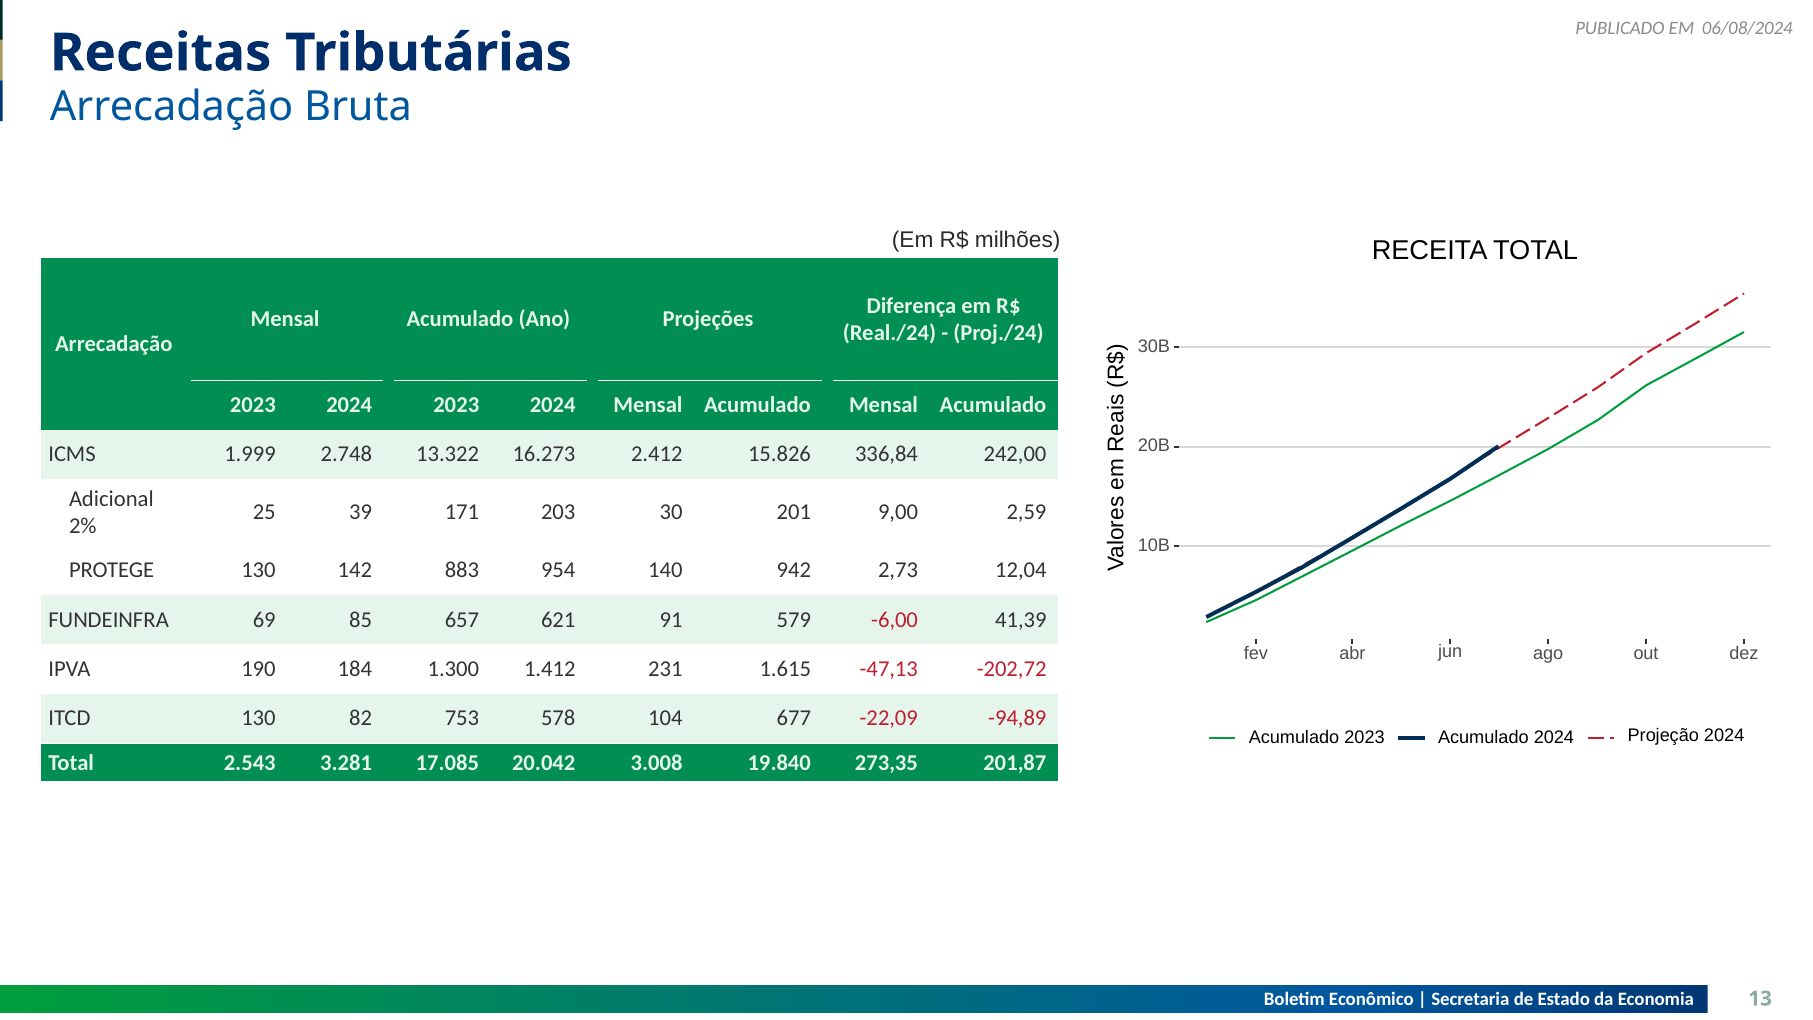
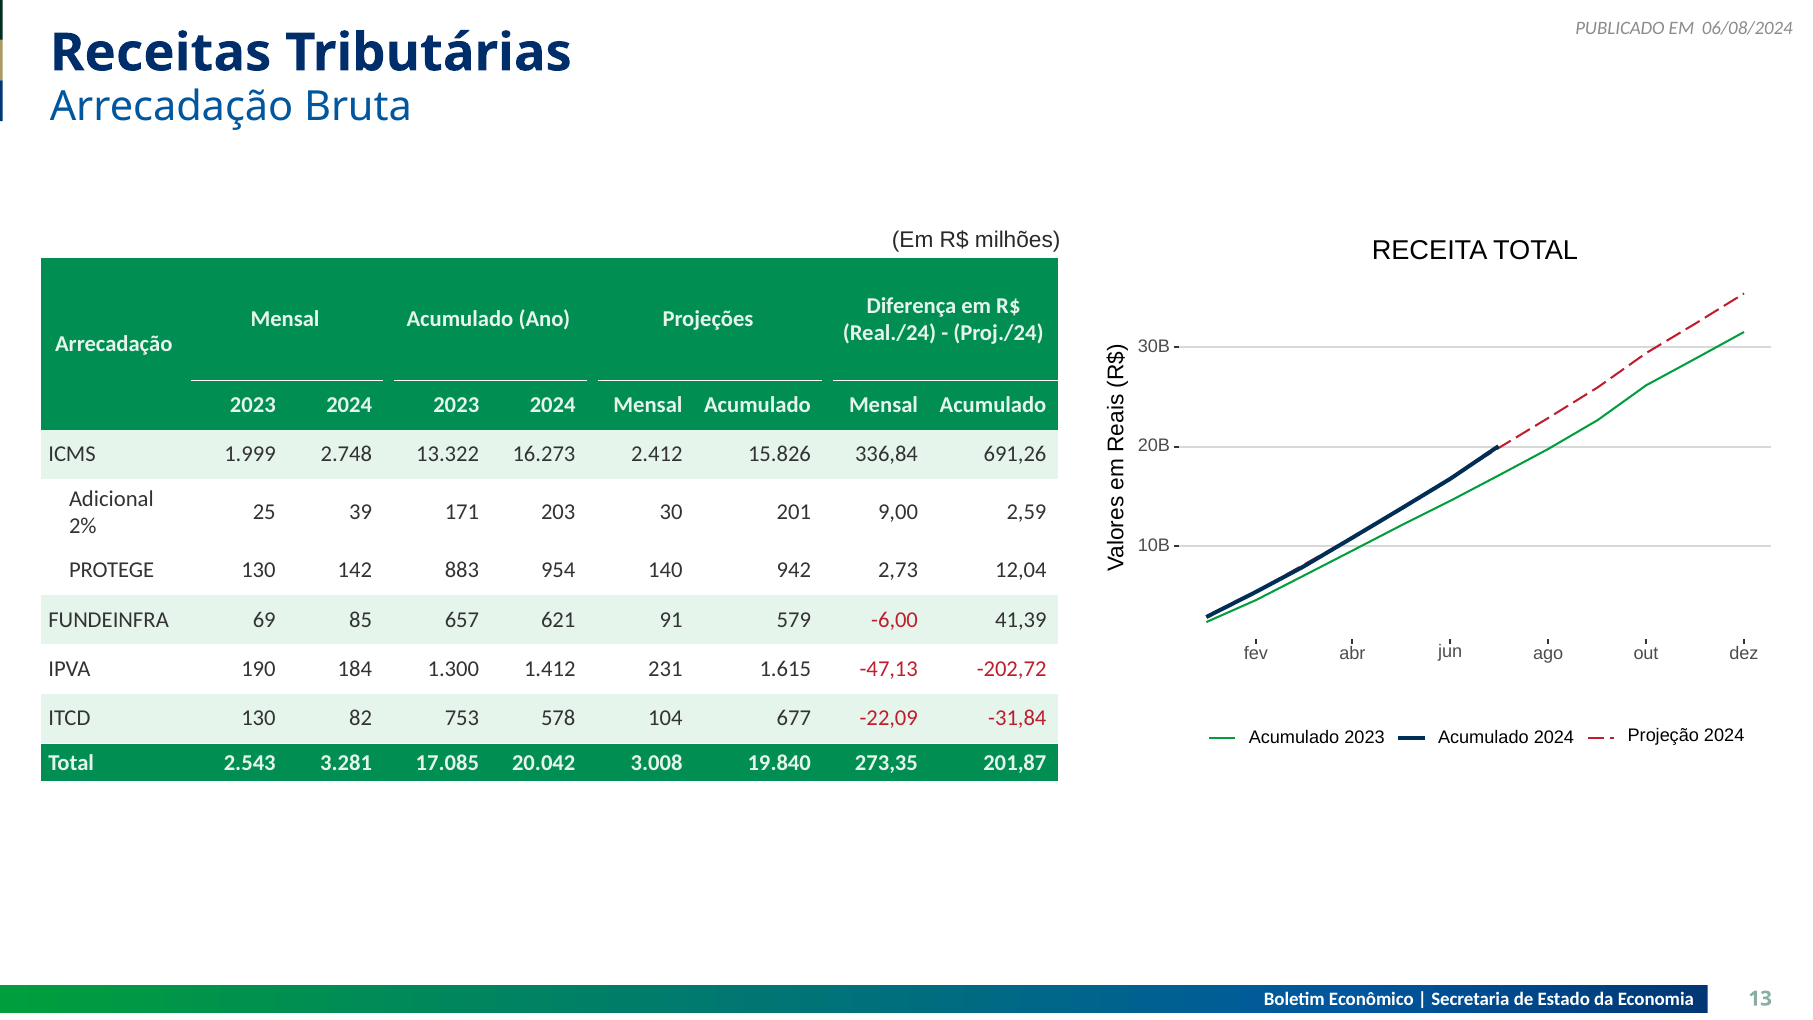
242,00: 242,00 -> 691,26 (1015, 454)
-94,89: -94,89 -> -31,84 (1017, 718)
